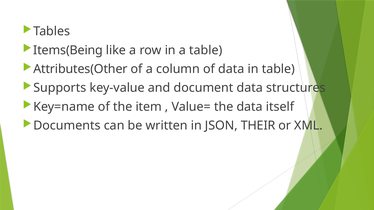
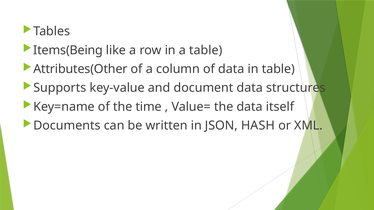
item: item -> time (149, 107)
THEIR: THEIR -> HASH (258, 126)
